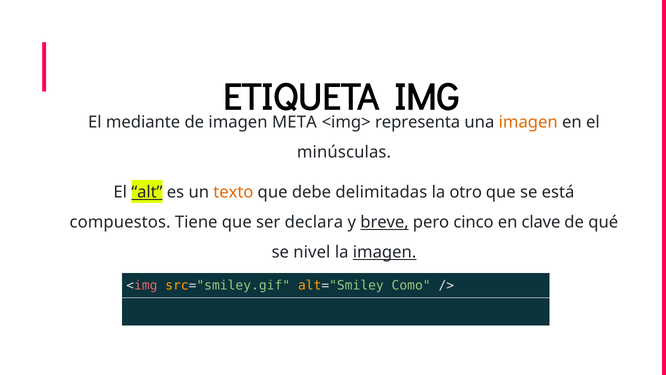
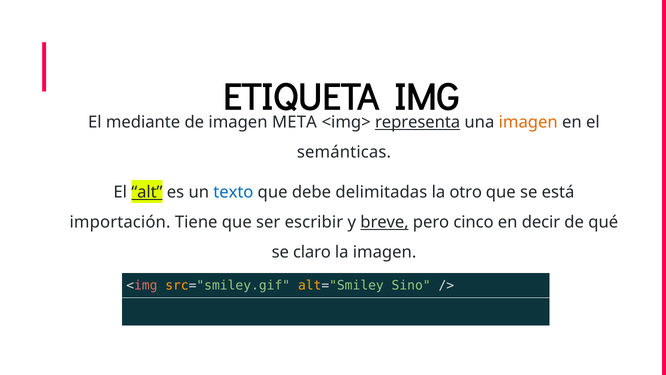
representa underline: none -> present (418, 122)
minúsculas: minúsculas -> semánticas (344, 152)
texto colour: orange -> blue (233, 192)
compuestos: compuestos -> importación (120, 222)
declara: declara -> escribir (314, 222)
clave: clave -> decir (541, 222)
nivel: nivel -> claro (312, 252)
imagen underline: present -> none (385, 252)
Como: Como -> Sino (411, 285)
